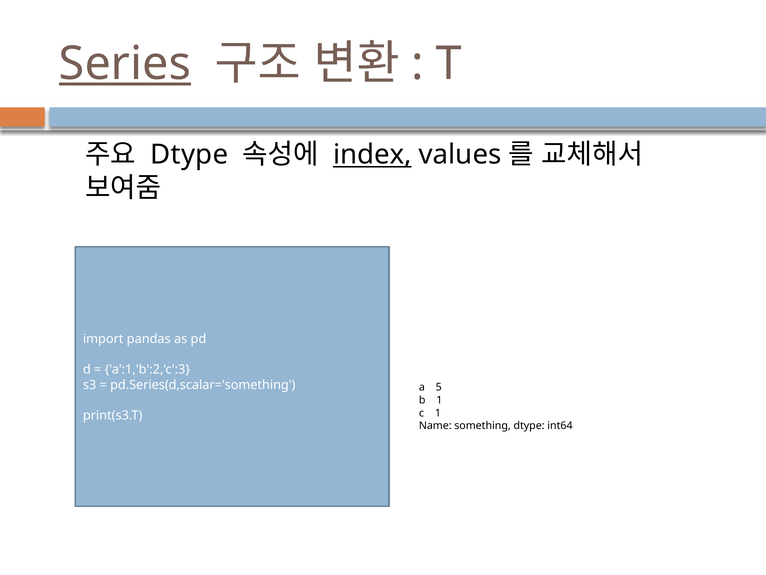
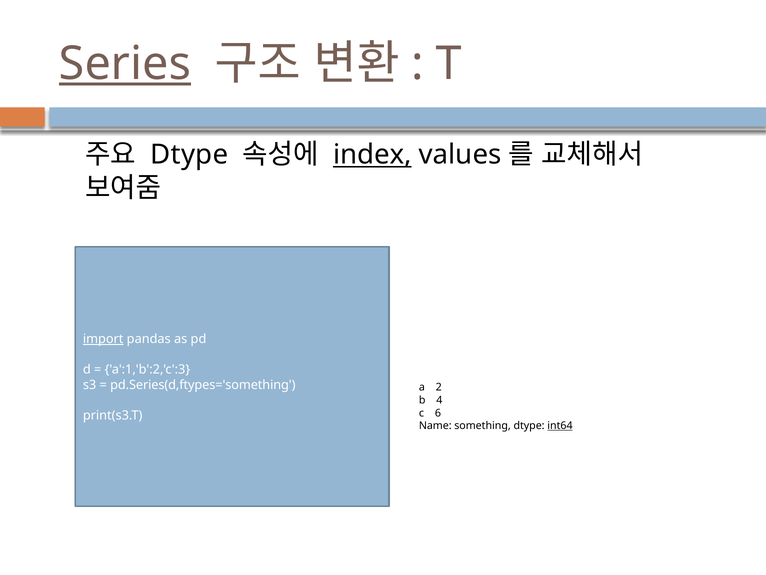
import underline: none -> present (103, 339)
pd.Series(d,scalar='something: pd.Series(d,scalar='something -> pd.Series(d,ftypes='something (203, 385)
5: 5 -> 2 (439, 387)
b 1: 1 -> 4 (439, 400)
c 1: 1 -> 6 (438, 413)
int64 underline: none -> present (560, 425)
